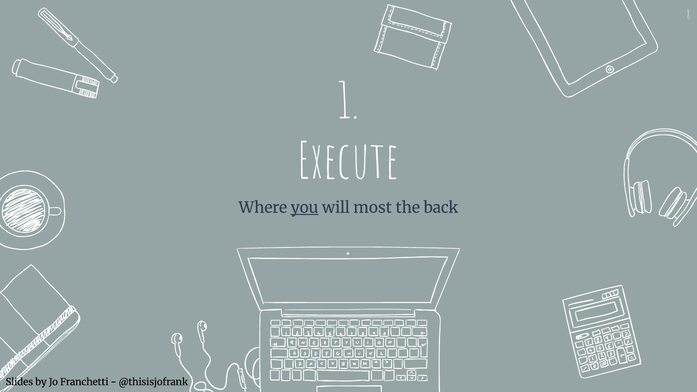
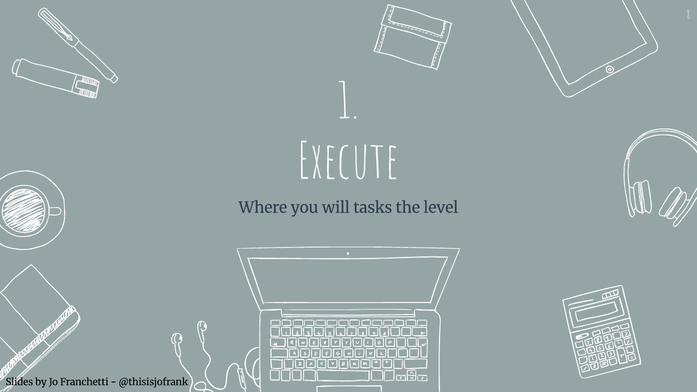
you underline: present -> none (305, 208)
most: most -> tasks (373, 208)
back: back -> level (441, 208)
